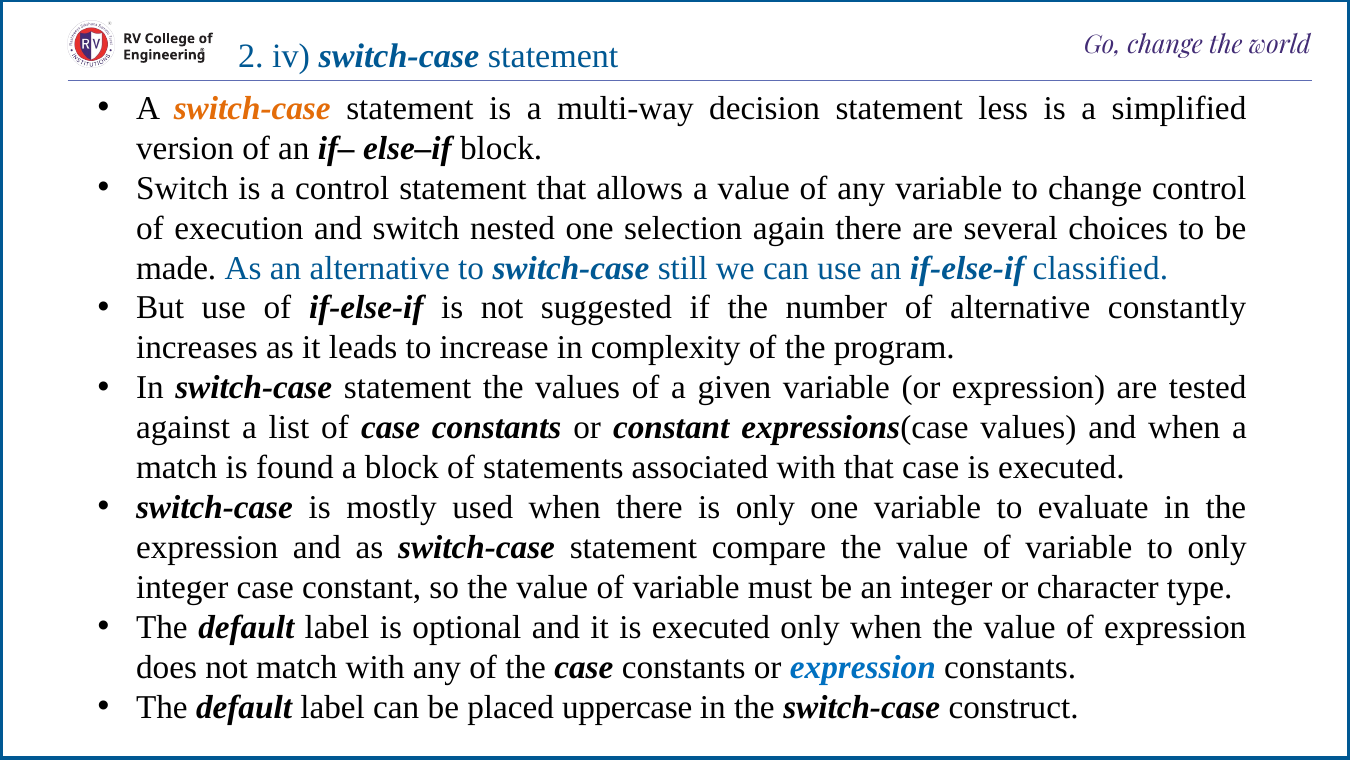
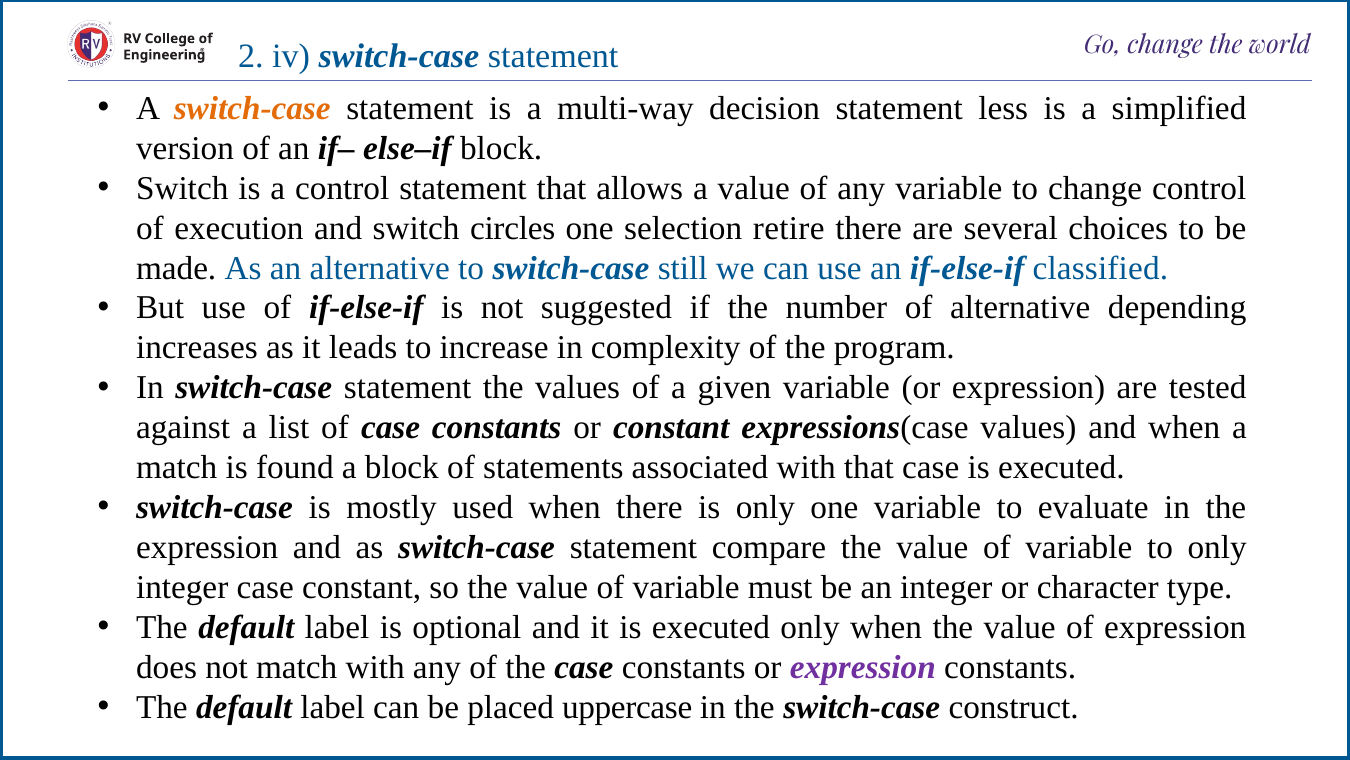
nested: nested -> circles (513, 228)
again: again -> retire (789, 228)
constantly: constantly -> depending (1177, 308)
expression colour: blue -> purple (863, 667)
